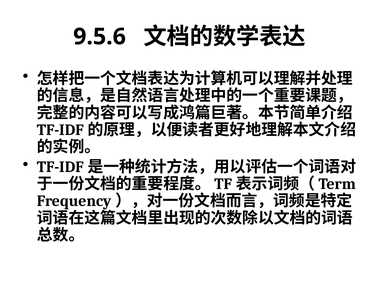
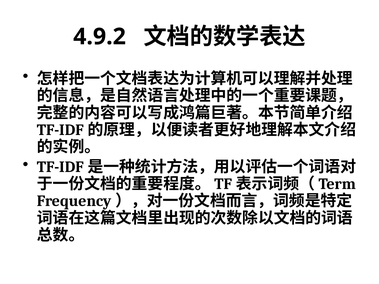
9.5.6: 9.5.6 -> 4.9.2 (100, 37)
